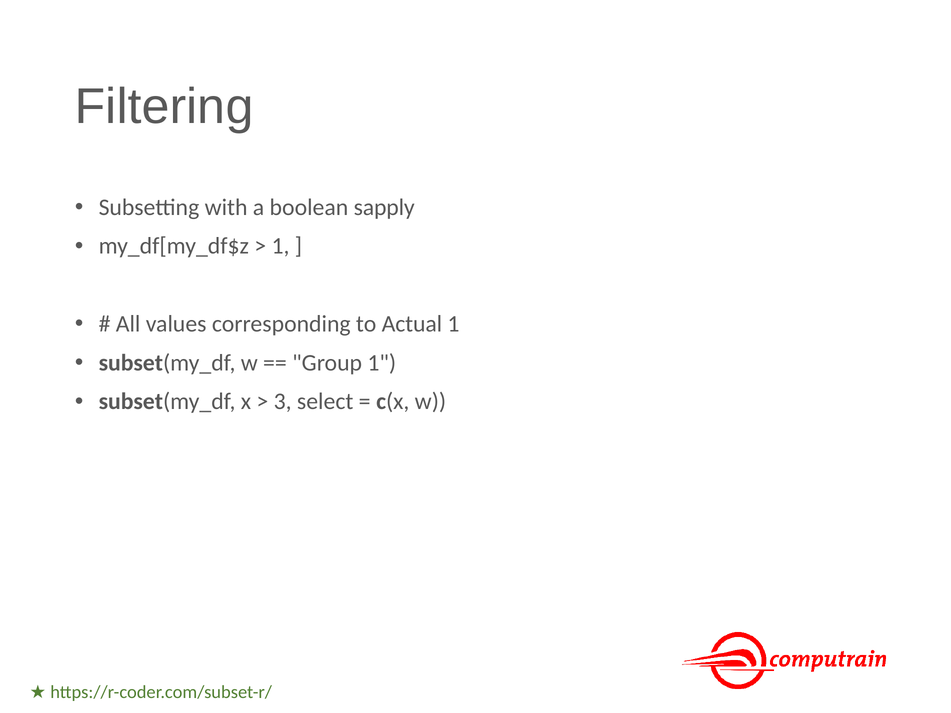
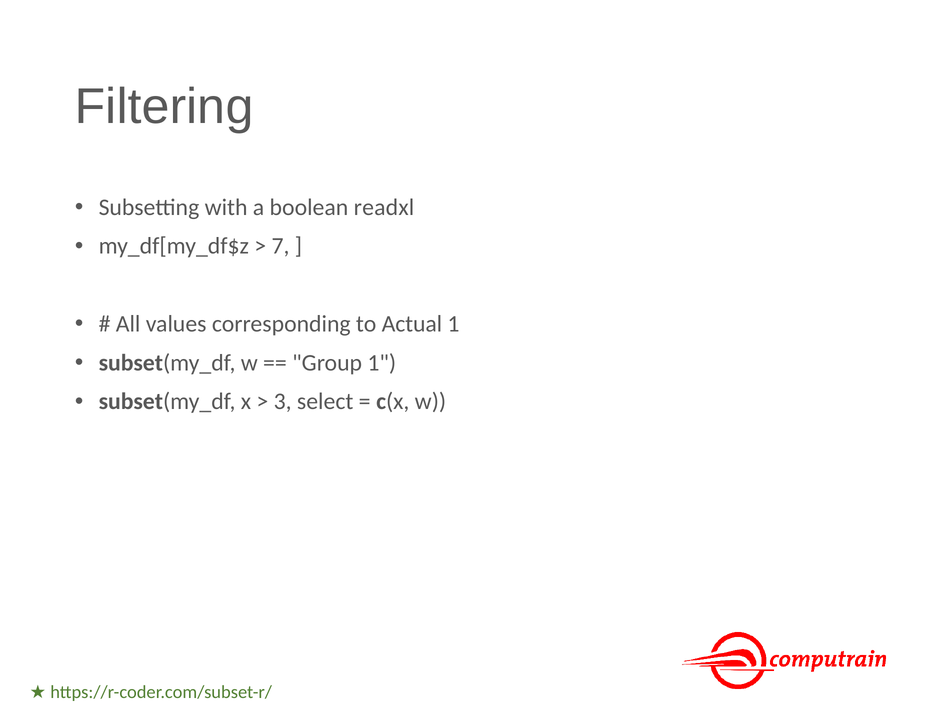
sapply: sapply -> readxl (384, 207)
1: 1 -> 7 (281, 246)
